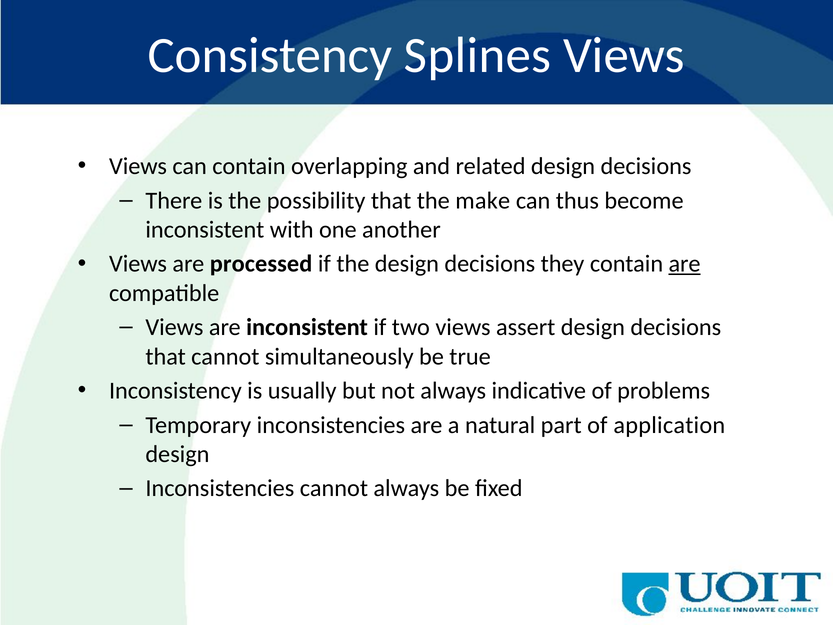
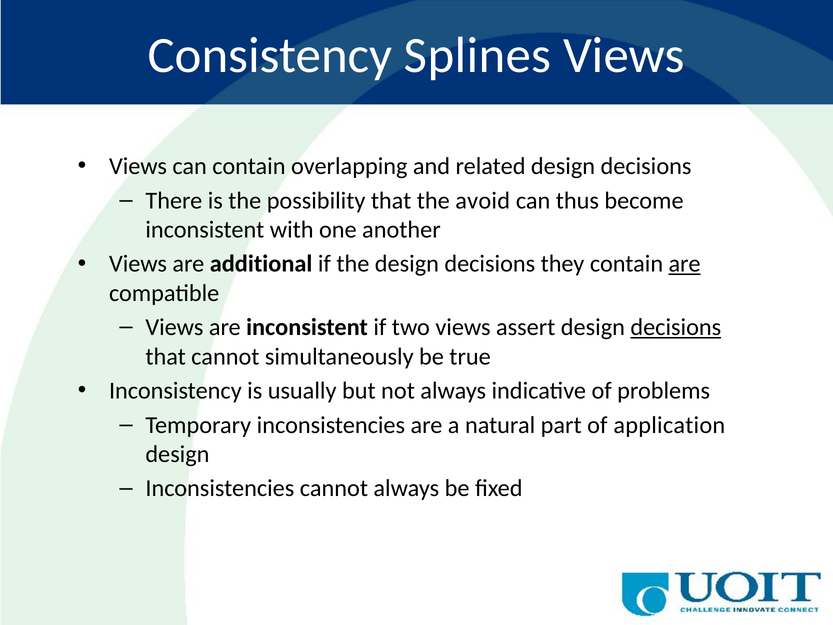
make: make -> avoid (483, 200)
processed: processed -> additional (261, 264)
decisions underline: none -> present (676, 327)
